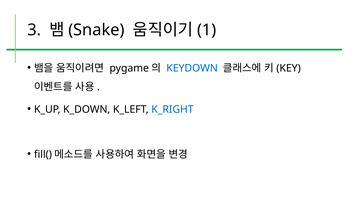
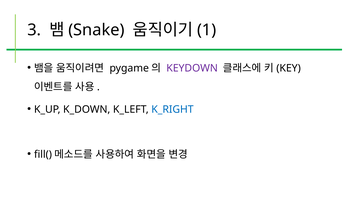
KEYDOWN colour: blue -> purple (192, 68)
